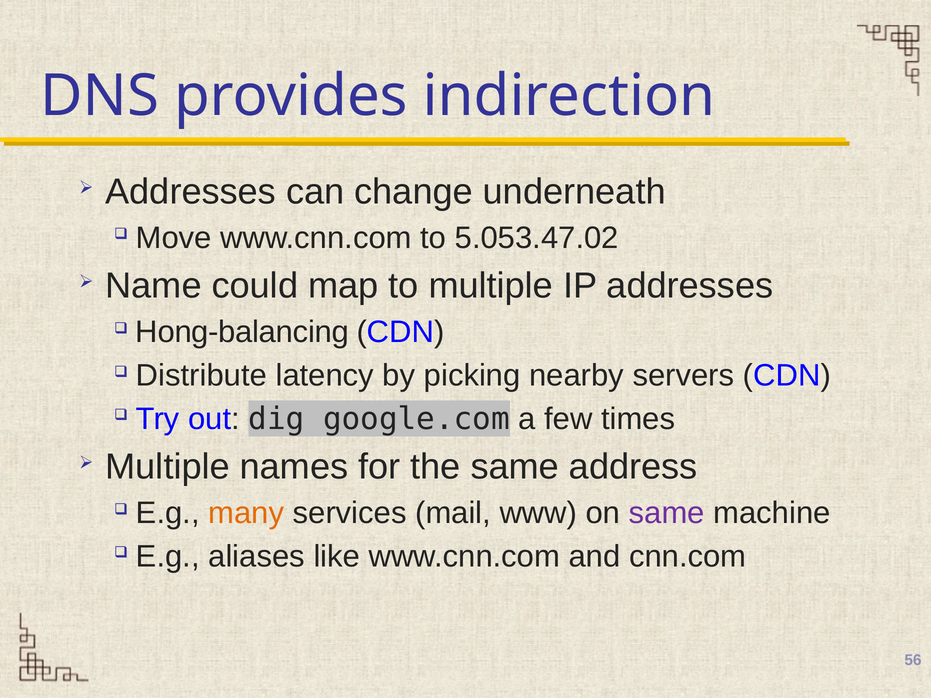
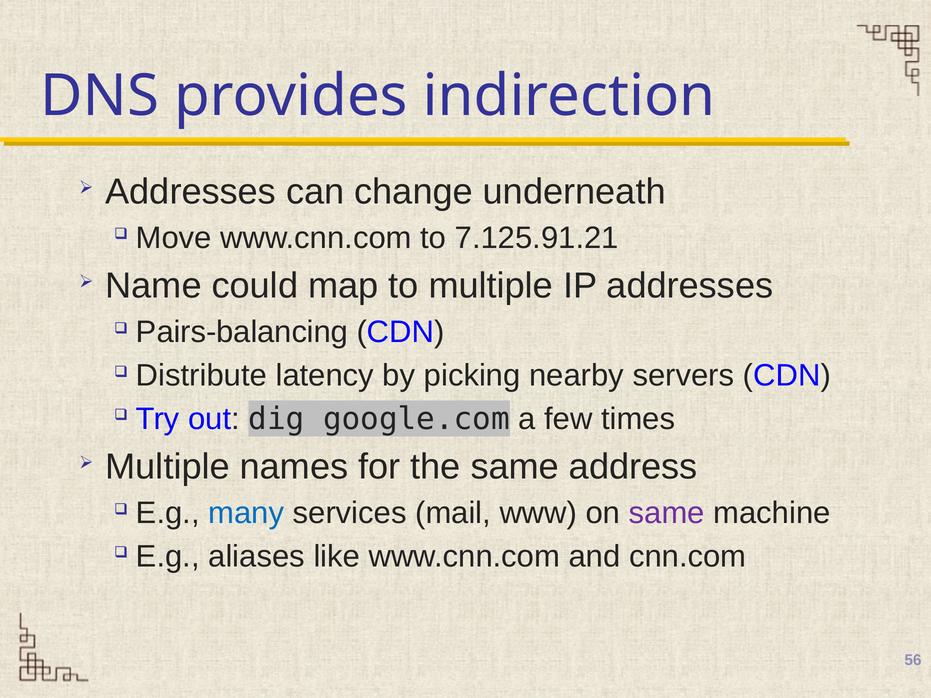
5.053.47.02: 5.053.47.02 -> 7.125.91.21 (537, 238)
Hong-balancing: Hong-balancing -> Pairs-balancing (242, 332)
many colour: orange -> blue (246, 513)
